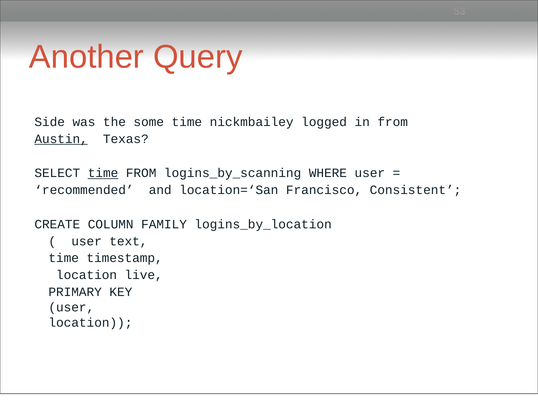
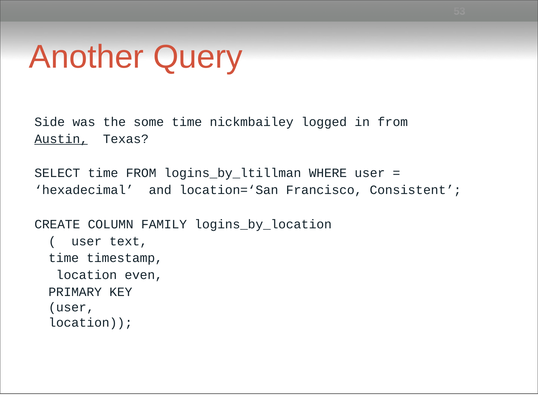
time underline: present -> none (103, 173)
logins_by_scanning: logins_by_scanning -> logins_by_ltillman (233, 173)
recommended: recommended -> hexadecimal (84, 190)
live: live -> even (144, 275)
